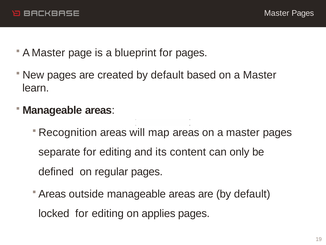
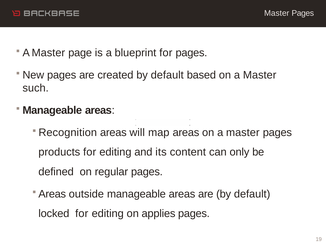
learn: learn -> such (36, 88)
separate: separate -> products (59, 152)
